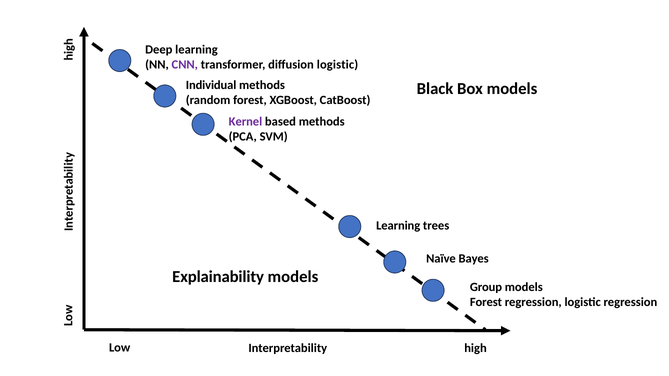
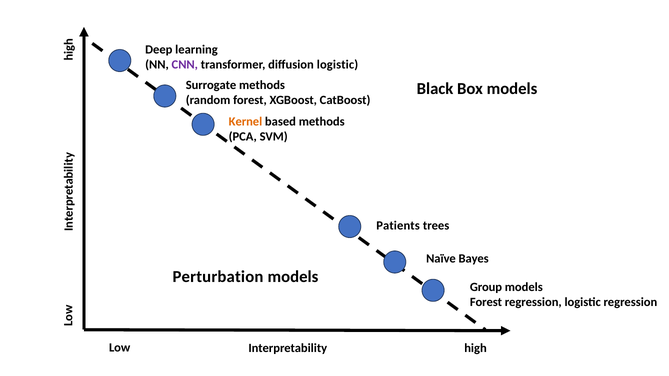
Individual: Individual -> Surrogate (211, 85)
Kernel colour: purple -> orange (245, 122)
Learning: Learning -> Patients (398, 226)
Explainability: Explainability -> Perturbation (218, 277)
